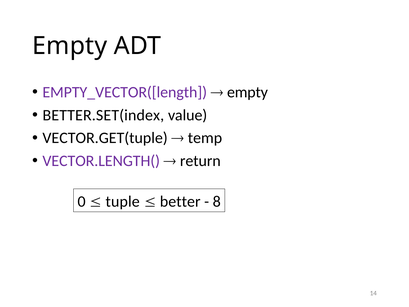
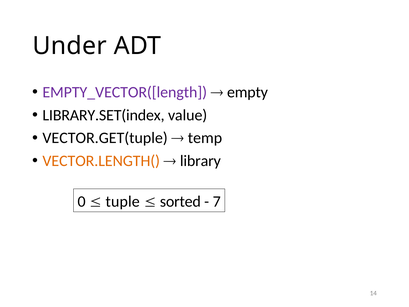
Empty: Empty -> Under (70, 46)
BETTER.SET(index: BETTER.SET(index -> LIBRARY.SET(index (103, 115)
VECTOR.LENGTH( colour: purple -> orange (101, 161)
return: return -> library (200, 161)
better: better -> sorted (180, 201)
8: 8 -> 7 (217, 201)
